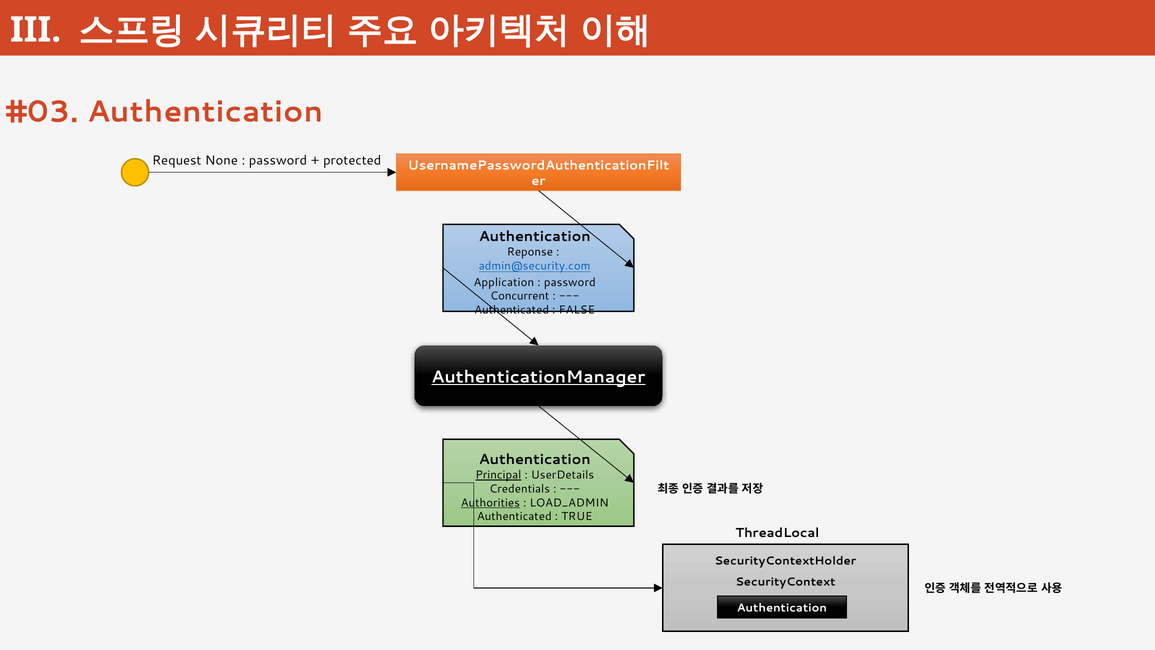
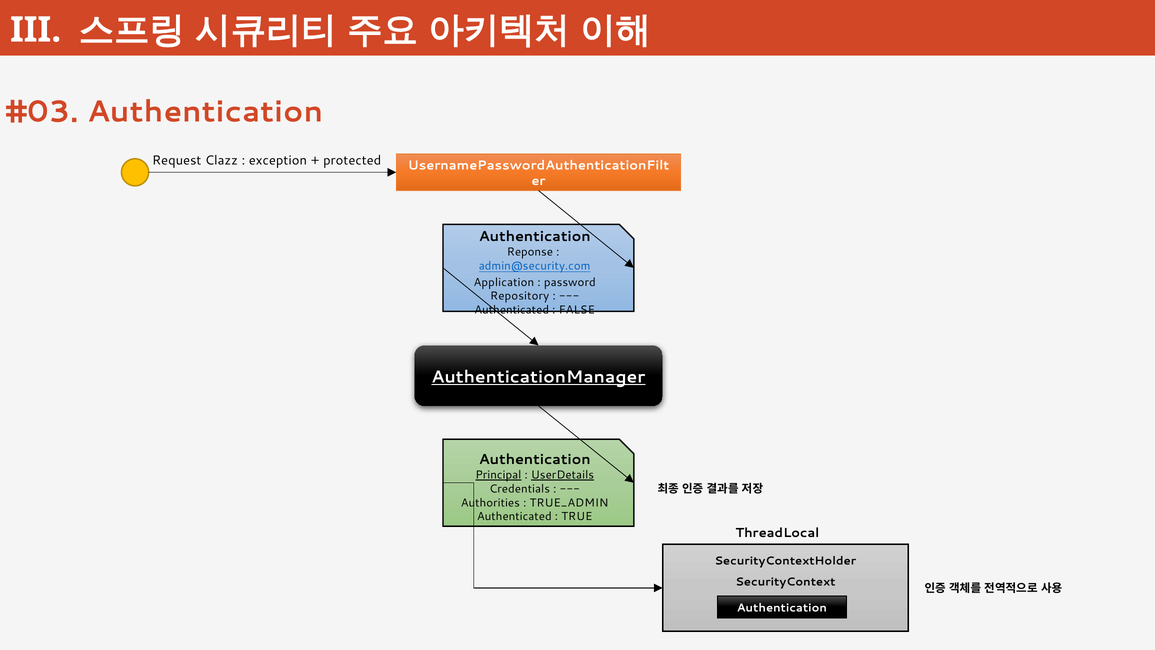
None: None -> Clazz (222, 160)
password: password -> exception (278, 160)
Concurrent: Concurrent -> Repository (520, 296)
UserDetails underline: none -> present (562, 475)
Authorities underline: present -> none (490, 503)
LOAD_ADMIN: LOAD_ADMIN -> TRUE_ADMIN (569, 503)
